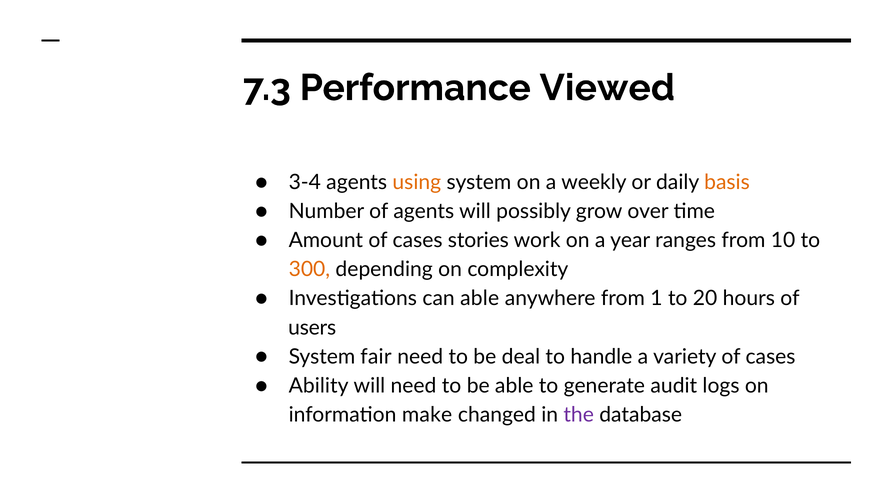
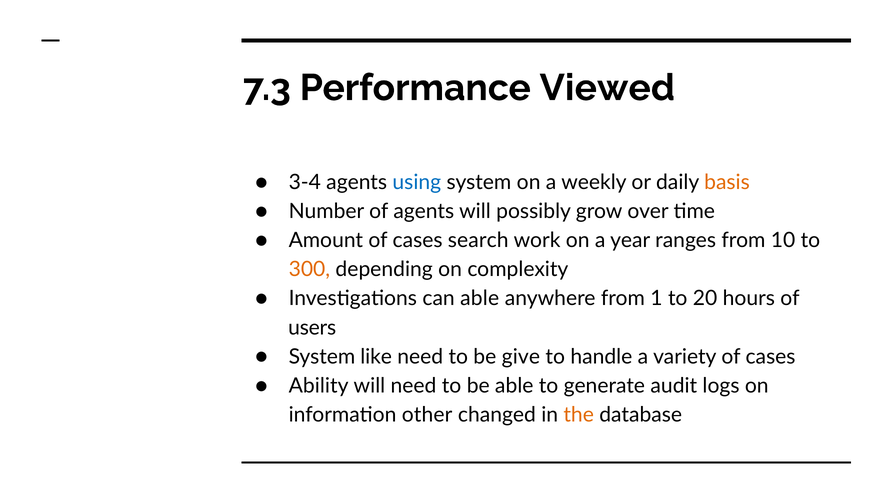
using colour: orange -> blue (417, 182)
stories: stories -> search (478, 240)
fair: fair -> like (376, 356)
deal: deal -> give (521, 356)
make: make -> other (427, 415)
the colour: purple -> orange (579, 415)
